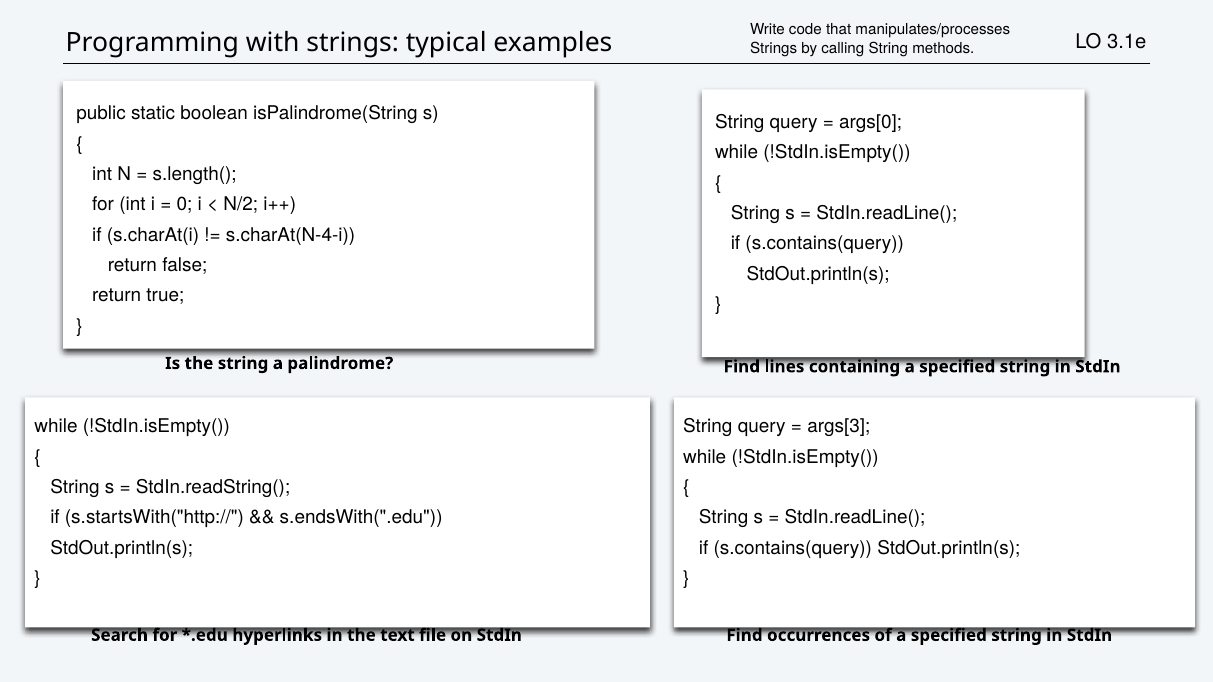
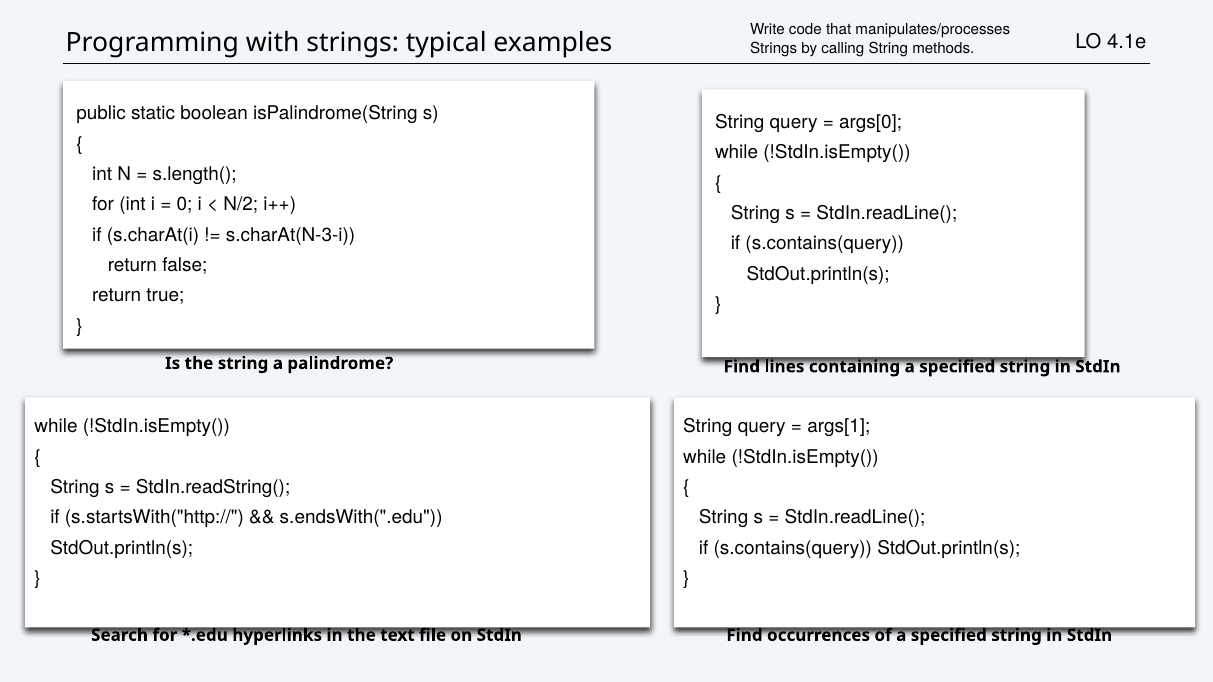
3.1e: 3.1e -> 4.1e (1127, 42)
s.charAt(N-4-i: s.charAt(N-4-i -> s.charAt(N-3-i (291, 235)
args[3: args[3 -> args[1 (839, 427)
